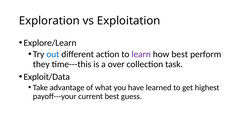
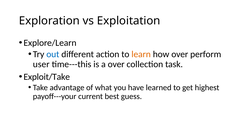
learn colour: purple -> orange (141, 54)
how best: best -> over (180, 54)
they: they -> user (41, 64)
Exploit/Data: Exploit/Data -> Exploit/Take (47, 77)
